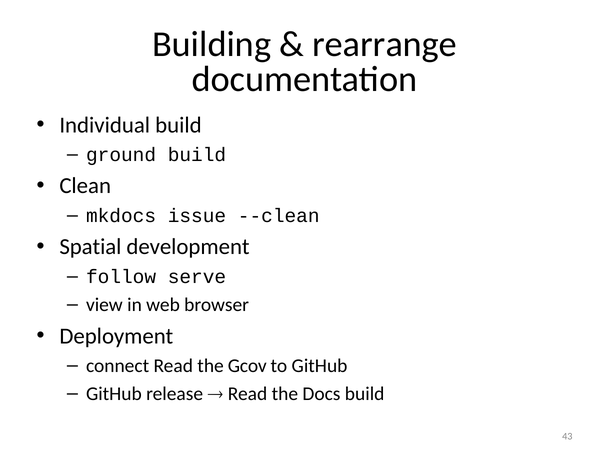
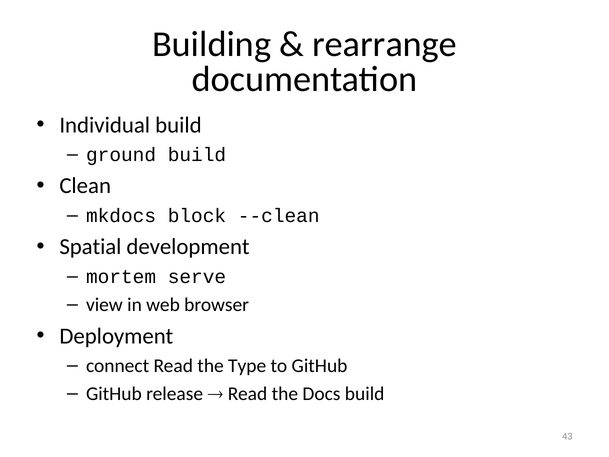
issue: issue -> block (197, 216)
follow: follow -> mortem (121, 277)
Gcov: Gcov -> Type (247, 366)
